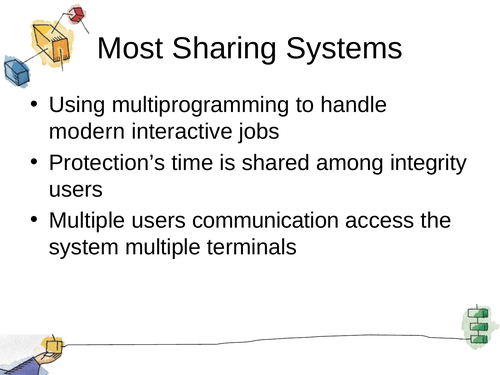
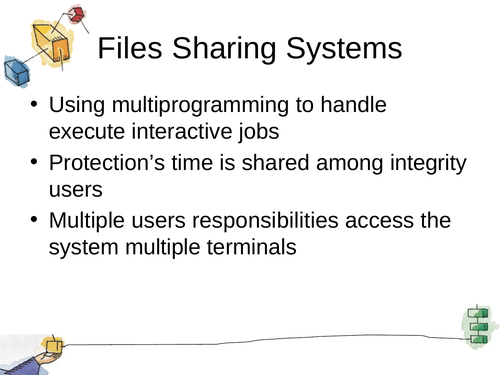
Most: Most -> Files (130, 48)
modern: modern -> execute (87, 132)
communication: communication -> responsibilities (266, 220)
